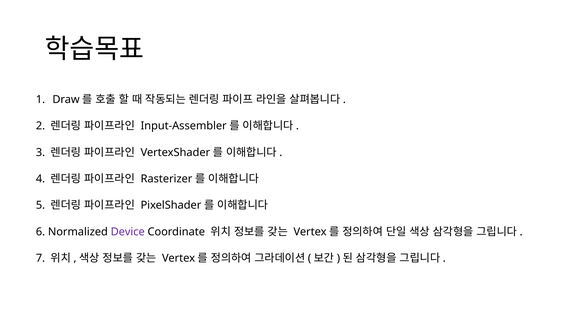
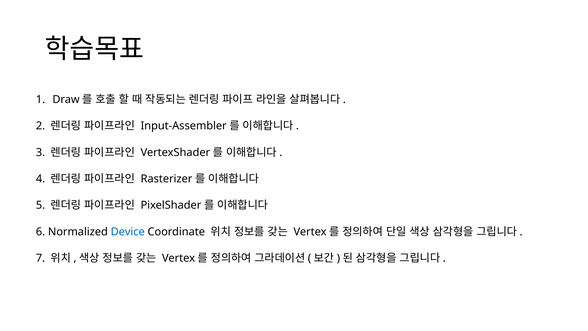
Device colour: purple -> blue (128, 232)
